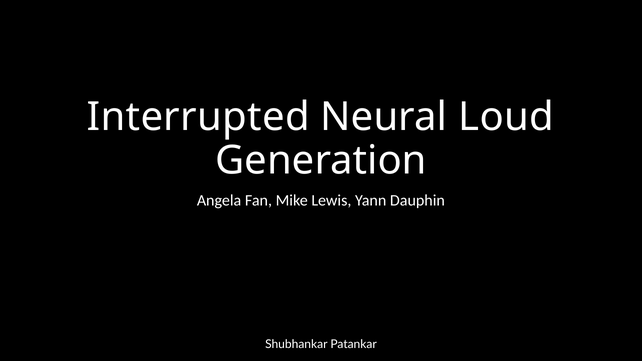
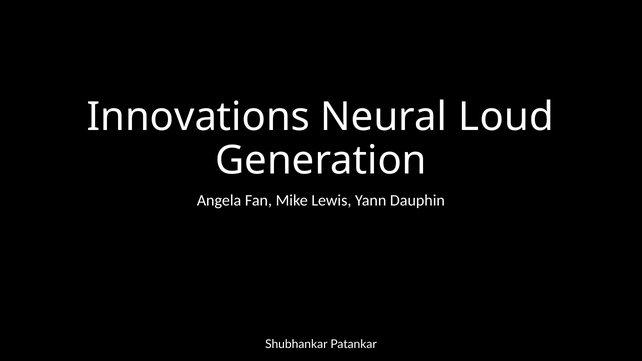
Interrupted: Interrupted -> Innovations (198, 117)
